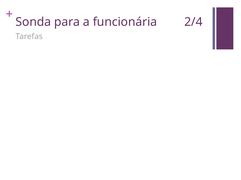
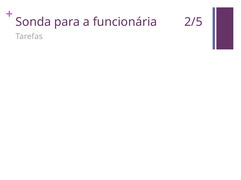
2/4: 2/4 -> 2/5 (193, 22)
